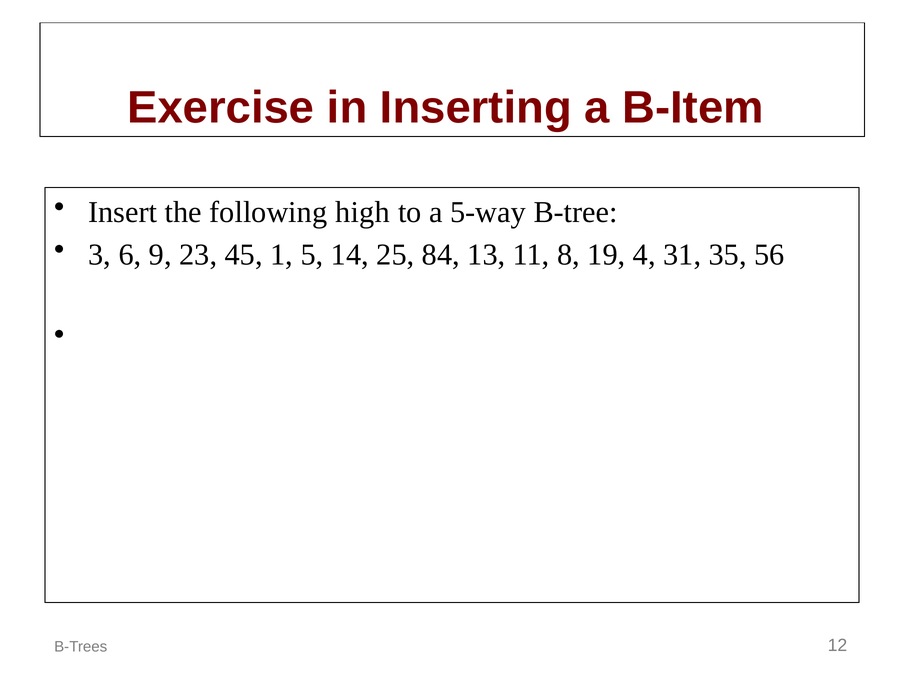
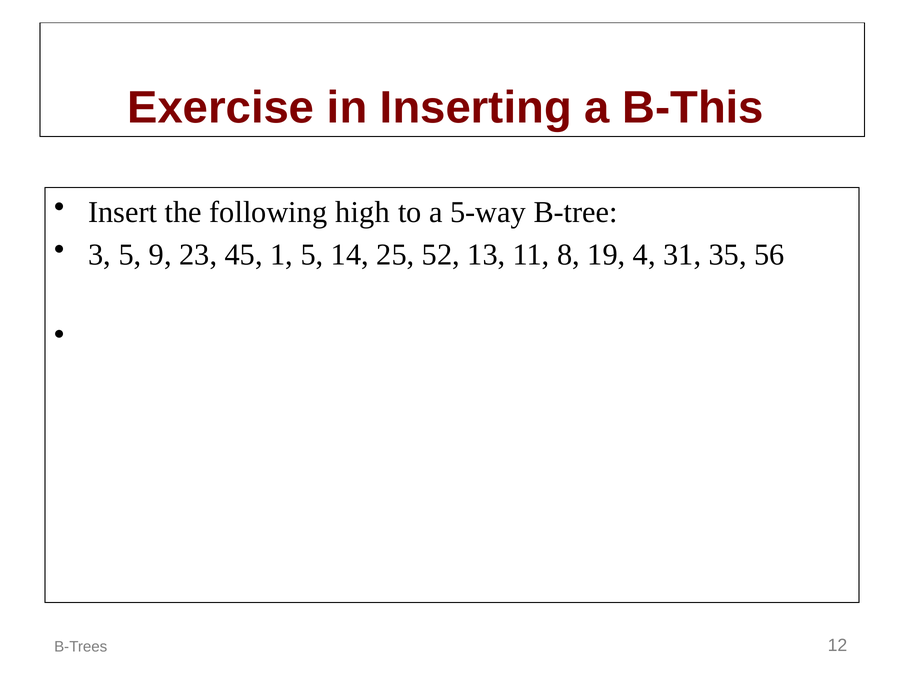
B-Item: B-Item -> B-This (693, 108)
3 6: 6 -> 5 (130, 255)
84: 84 -> 52 (441, 255)
